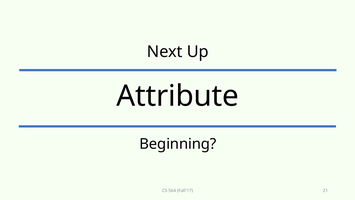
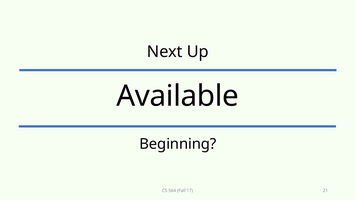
Attribute: Attribute -> Available (178, 96)
